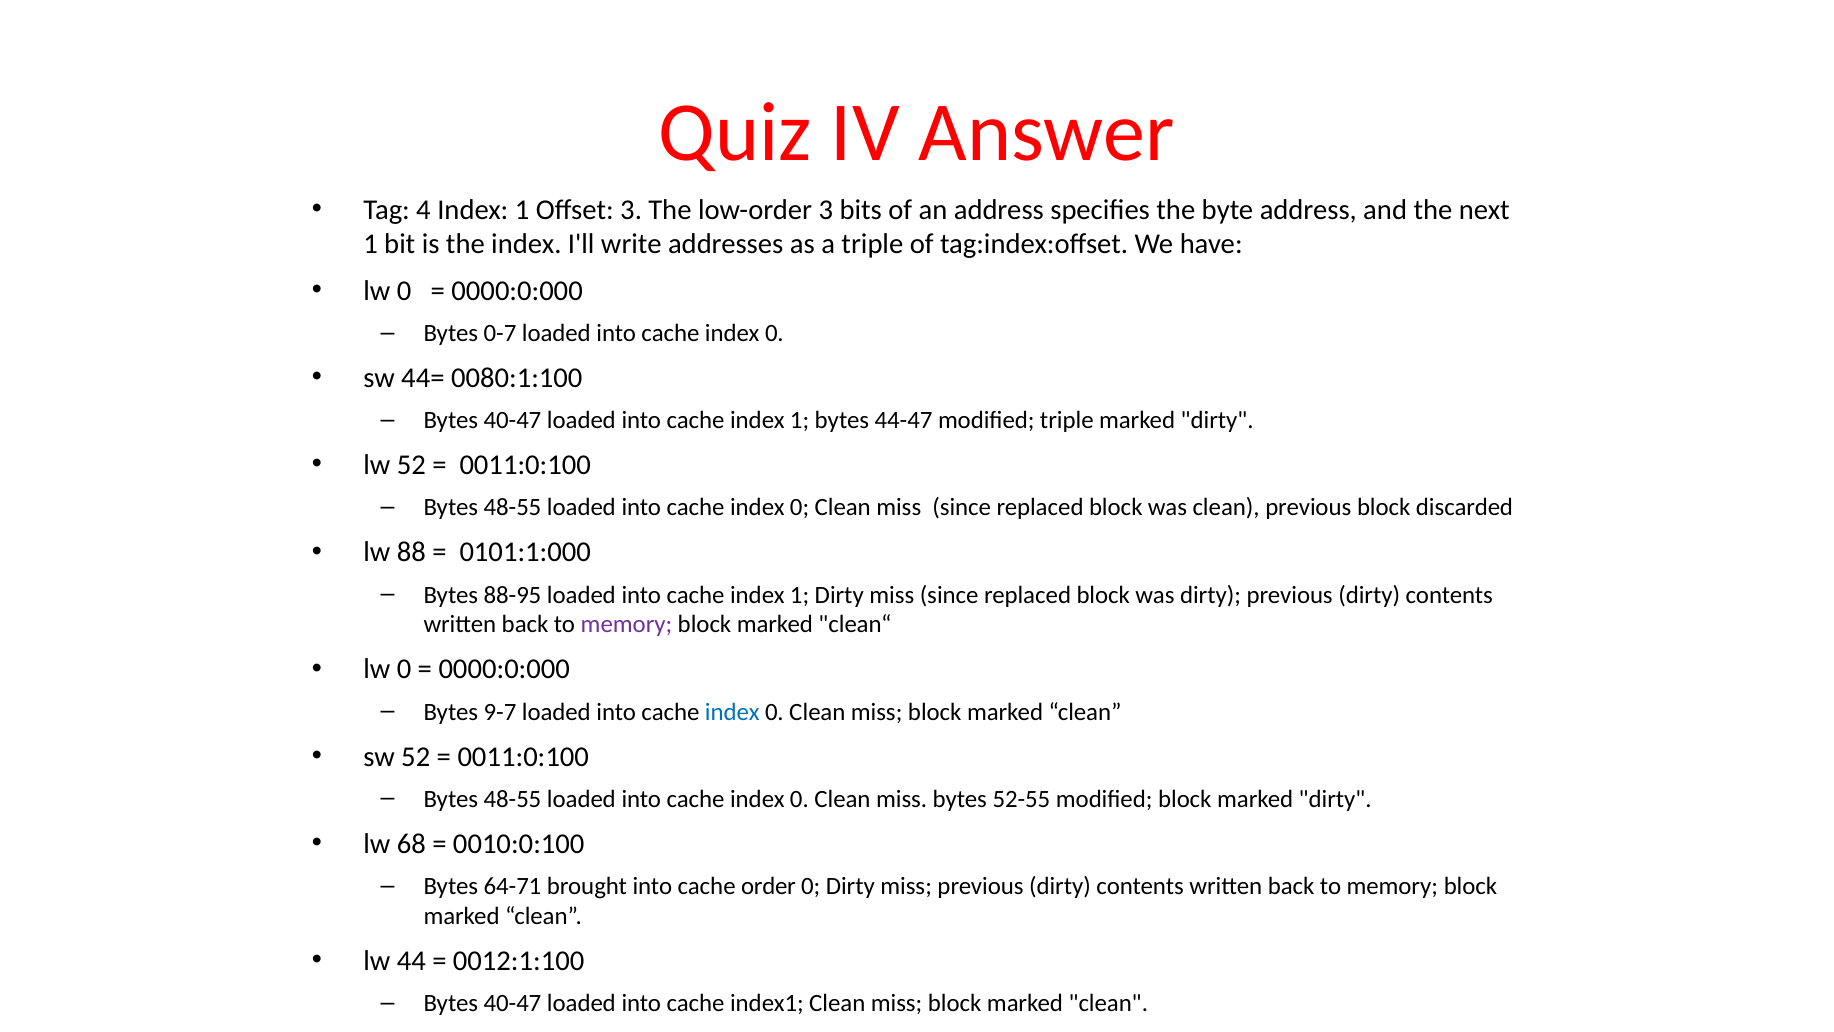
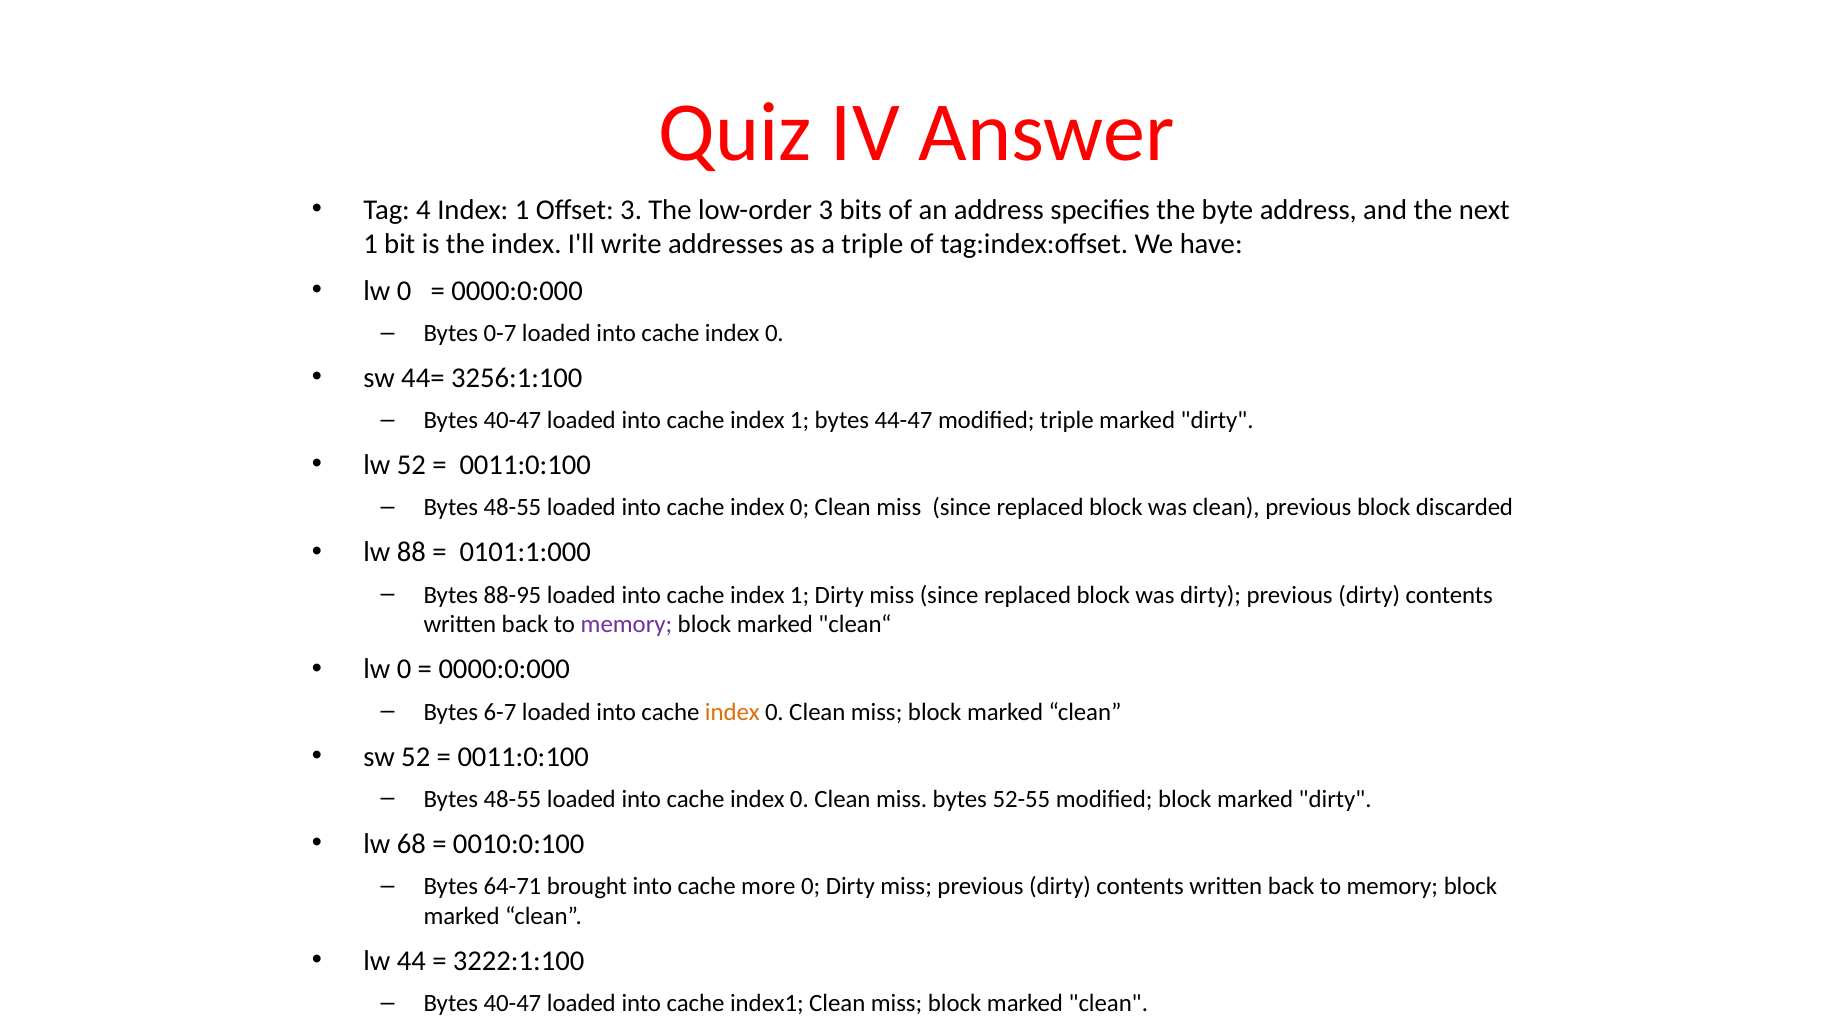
0080:1:100: 0080:1:100 -> 3256:1:100 (517, 378)
9-7: 9-7 -> 6-7 (500, 712)
index colour: blue -> orange (732, 712)
order: order -> more (768, 886)
0012:1:100: 0012:1:100 -> 3222:1:100 (519, 960)
